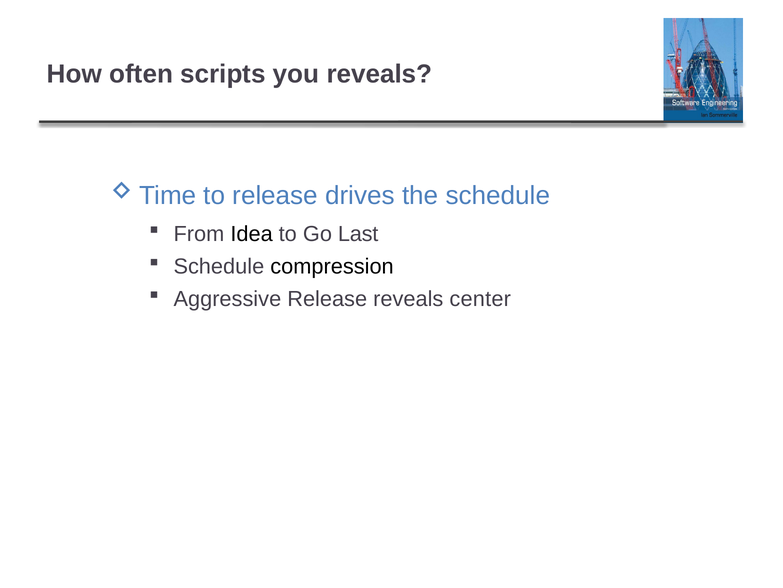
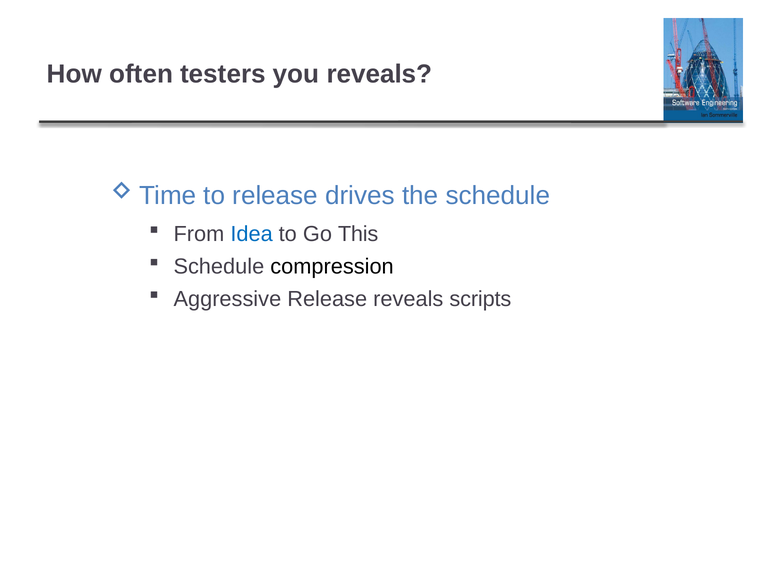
scripts: scripts -> testers (223, 74)
Idea colour: black -> blue (252, 234)
Last: Last -> This (358, 234)
center: center -> scripts (480, 299)
